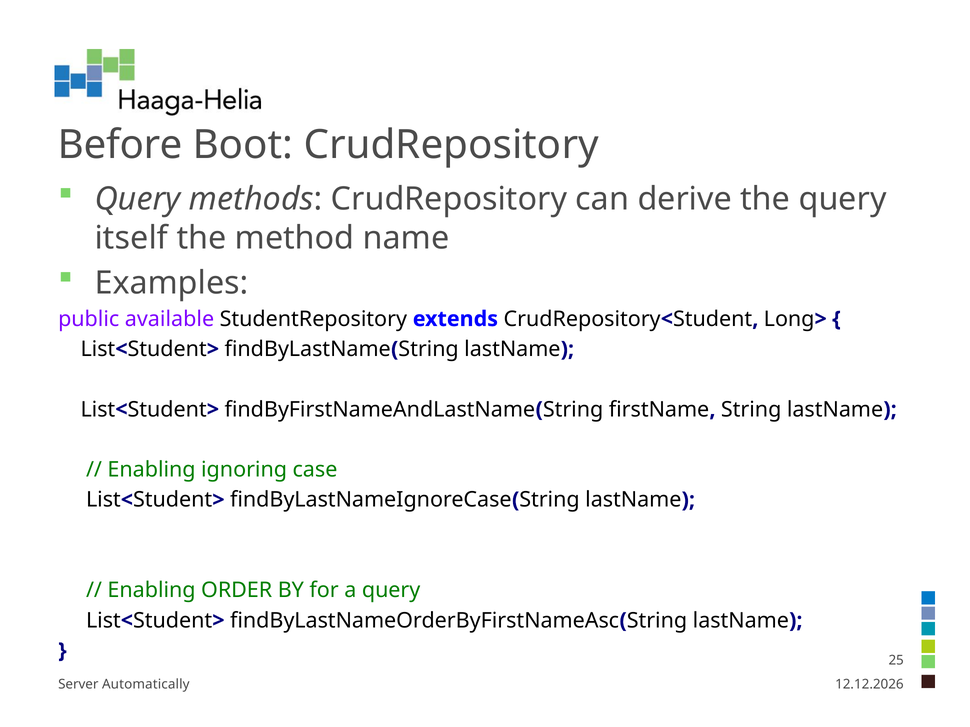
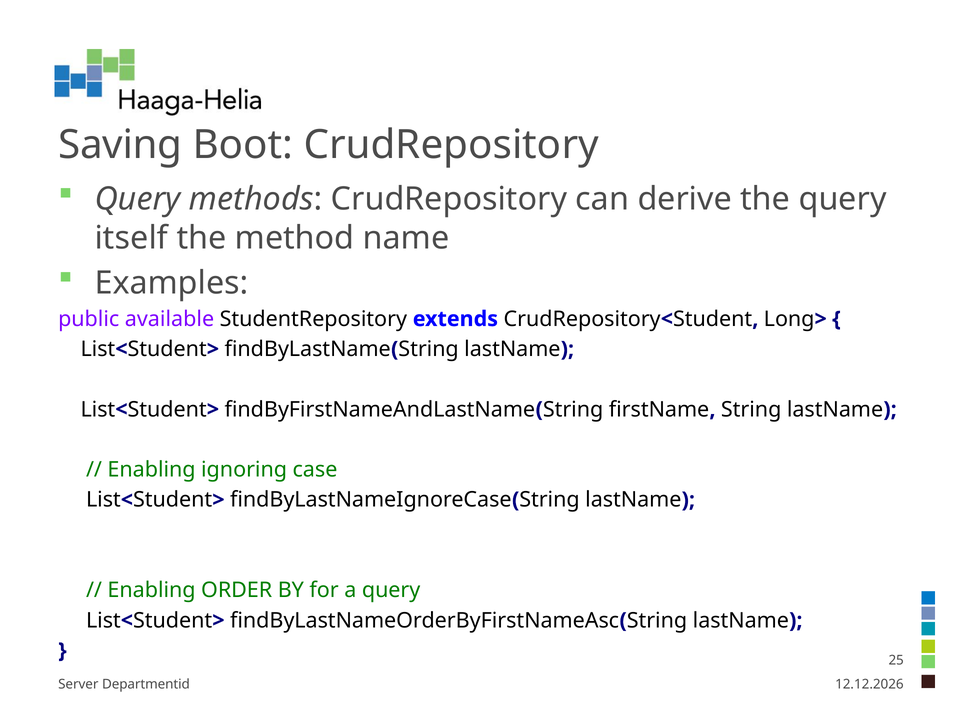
Before: Before -> Saving (120, 145)
Automatically: Automatically -> Departmentid (146, 685)
